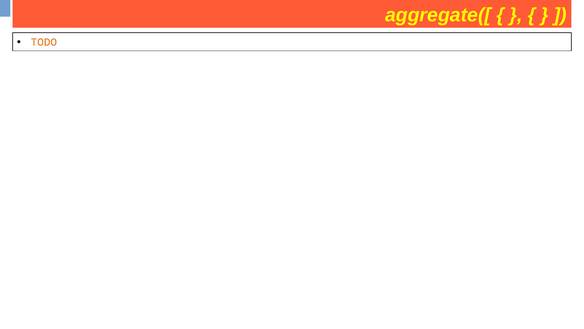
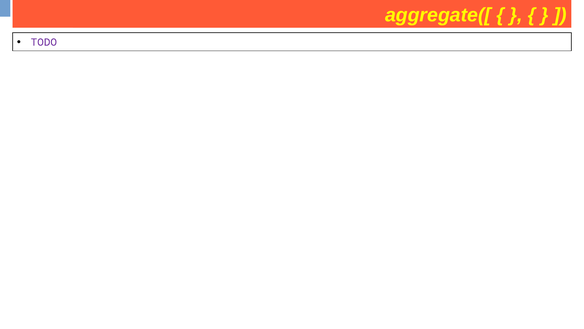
TODO colour: orange -> purple (44, 42)
